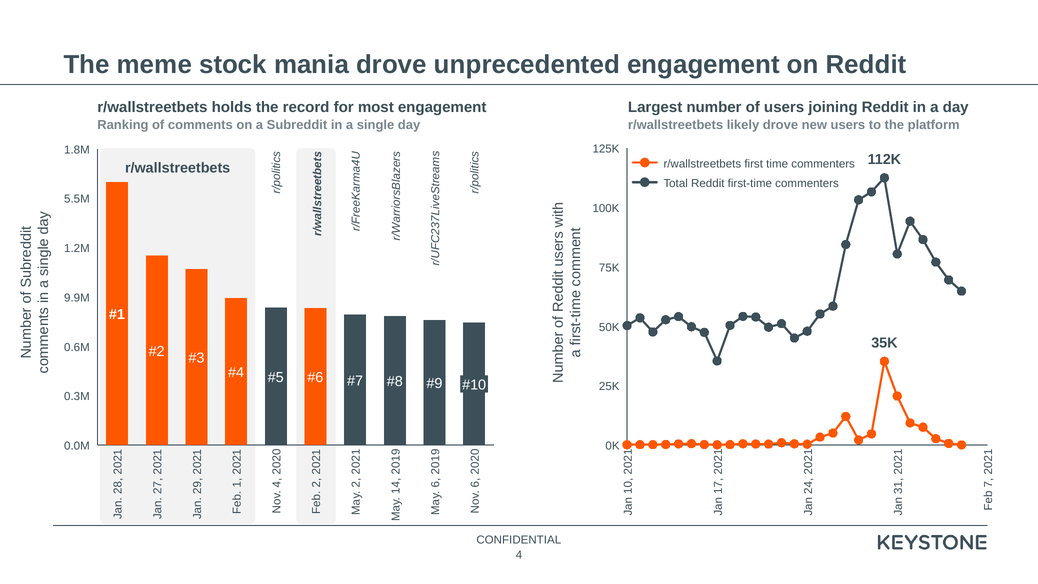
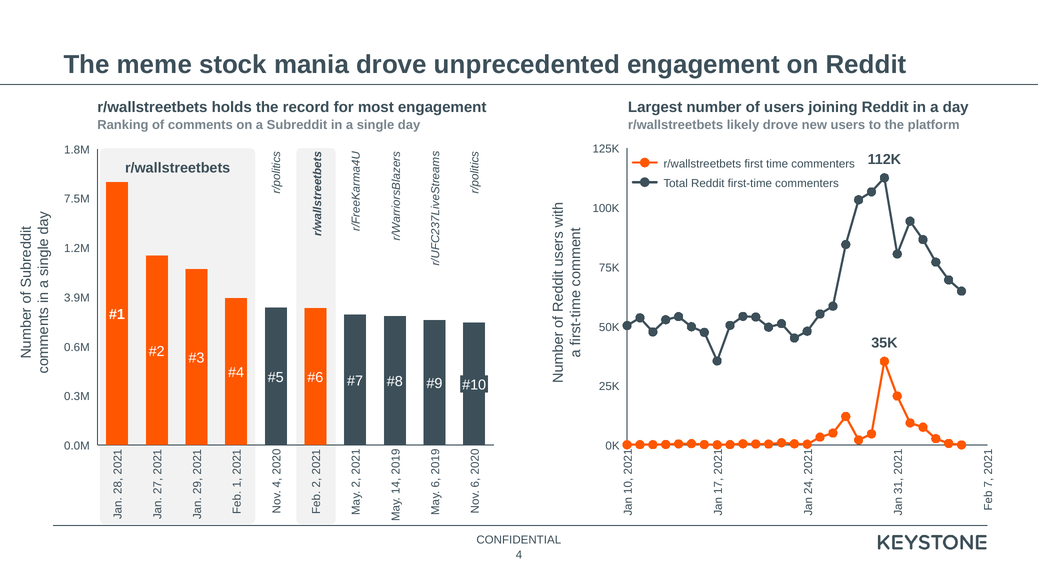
5.5M: 5.5M -> 7.5M (77, 199)
9.9M: 9.9M -> 3.9M (77, 298)
